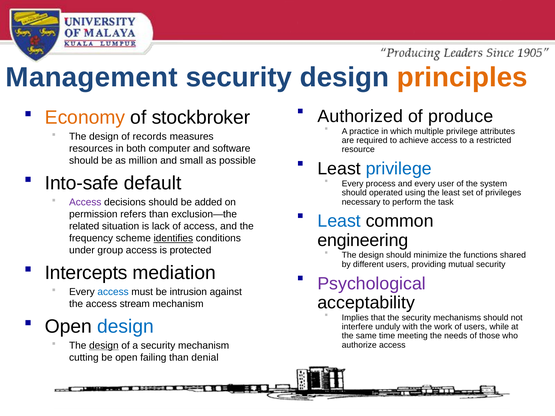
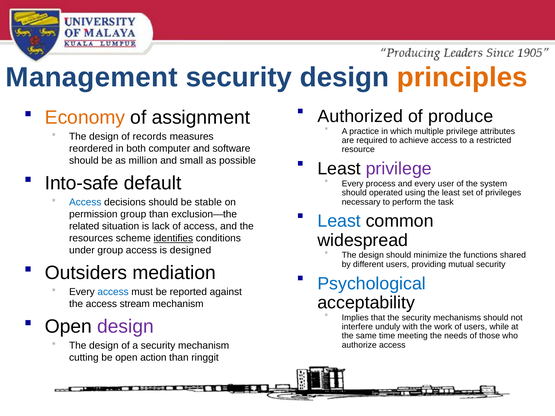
stockbroker: stockbroker -> assignment (201, 117)
resources: resources -> reordered (91, 149)
privilege colour: blue -> purple (399, 169)
Access colour: purple -> blue (85, 202)
added: added -> stable (208, 202)
permission refers: refers -> group (133, 214)
engineering: engineering -> widespread (363, 240)
frequency: frequency -> resources (91, 238)
protected: protected -> designed (190, 250)
Intercepts: Intercepts -> Outsiders (86, 273)
Psychological colour: purple -> blue (372, 284)
intrusion: intrusion -> reported (188, 292)
design colour: blue -> purple (126, 327)
design underline: present -> none (104, 346)
failing: failing -> action (153, 358)
denial: denial -> ringgit (205, 358)
